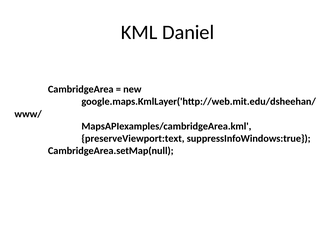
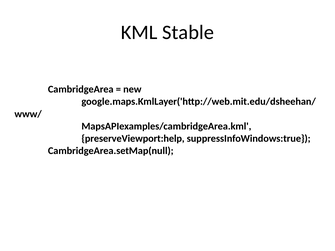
Daniel: Daniel -> Stable (188, 32)
preserveViewport:text: preserveViewport:text -> preserveViewport:help (133, 139)
